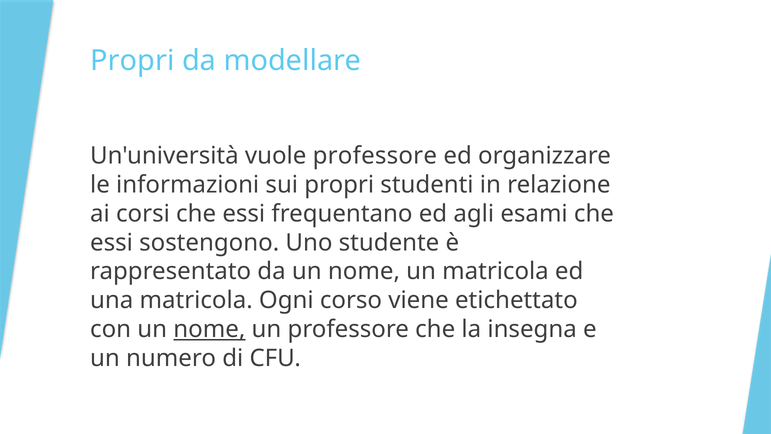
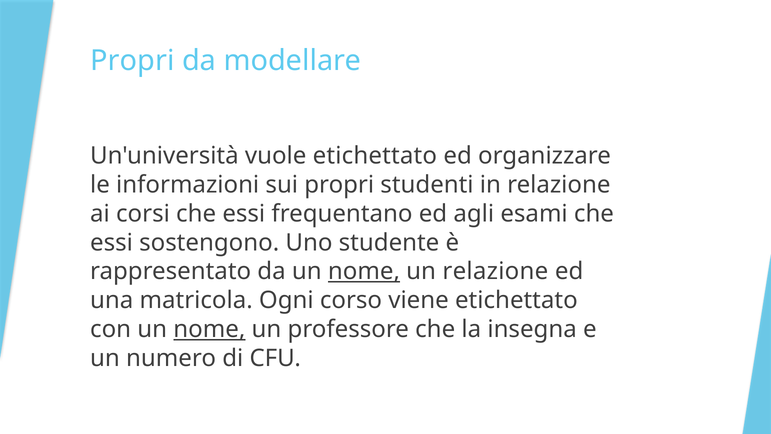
vuole professore: professore -> etichettato (375, 156)
nome underline: none -> present (364, 271)
un matricola: matricola -> relazione (495, 271)
